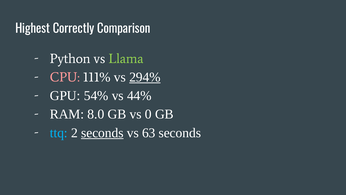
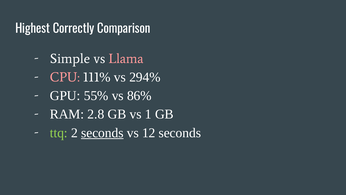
Python: Python -> Simple (70, 58)
Llama colour: light green -> pink (126, 58)
294% underline: present -> none (145, 77)
54%: 54% -> 55% (96, 96)
44%: 44% -> 86% (139, 96)
8.0: 8.0 -> 2.8 (96, 114)
0: 0 -> 1 (148, 114)
ttq colour: light blue -> light green (59, 133)
63: 63 -> 12 (149, 133)
